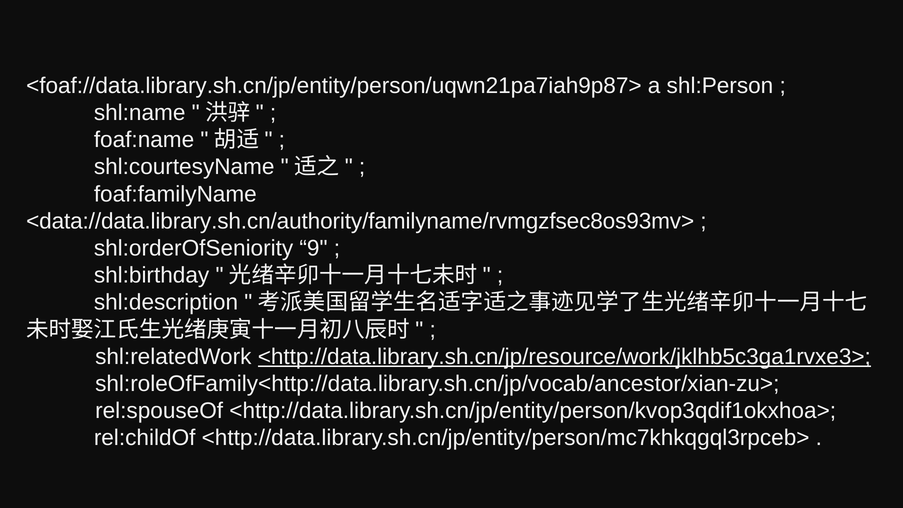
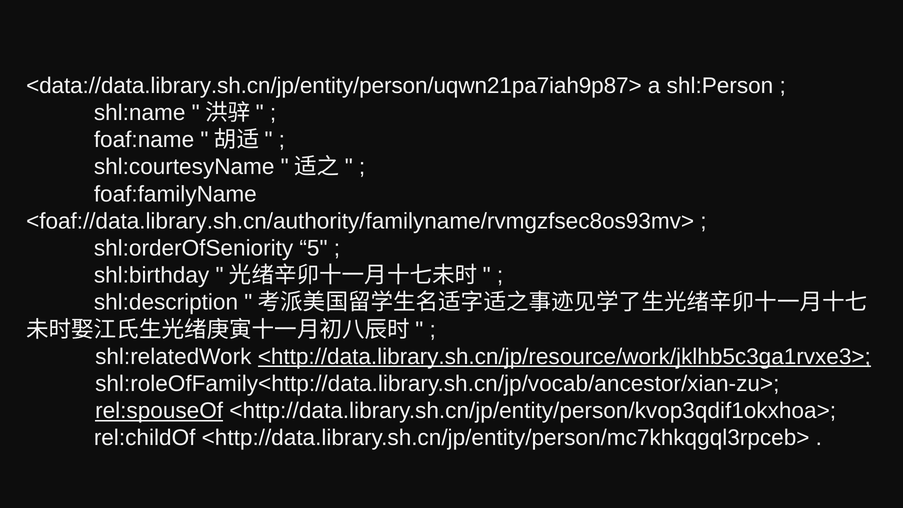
<foaf://data.library.sh.cn/jp/entity/person/uqwn21pa7iah9p87>: <foaf://data.library.sh.cn/jp/entity/person/uqwn21pa7iah9p87> -> <data://data.library.sh.cn/jp/entity/person/uqwn21pa7iah9p87> (334, 86)
<data://data.library.sh.cn/authority/familyname/rvmgzfsec8os93mv>: <data://data.library.sh.cn/authority/familyname/rvmgzfsec8os93mv> -> <foaf://data.library.sh.cn/authority/familyname/rvmgzfsec8os93mv> (360, 221)
9: 9 -> 5 (313, 248)
rel:spouseOf underline: none -> present (159, 411)
